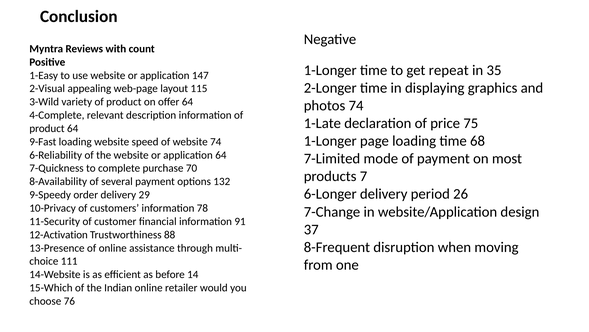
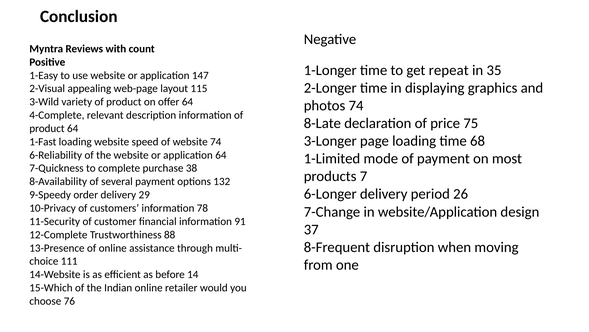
1-Late: 1-Late -> 8-Late (322, 123)
1-Longer: 1-Longer -> 3-Longer (330, 141)
9-Fast: 9-Fast -> 1-Fast (43, 141)
7-Limited: 7-Limited -> 1-Limited (332, 158)
70: 70 -> 38 (192, 168)
12-Activation: 12-Activation -> 12-Complete (58, 234)
